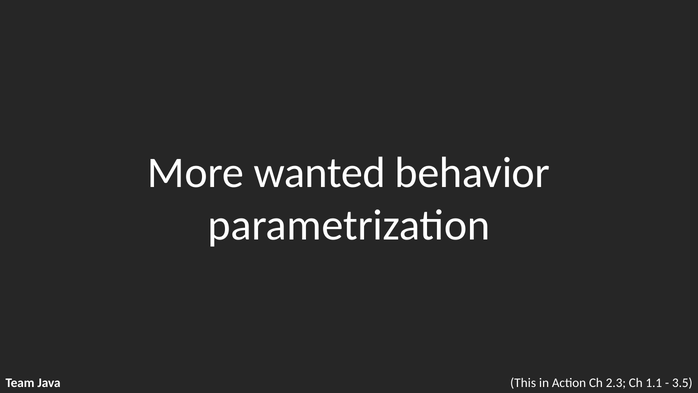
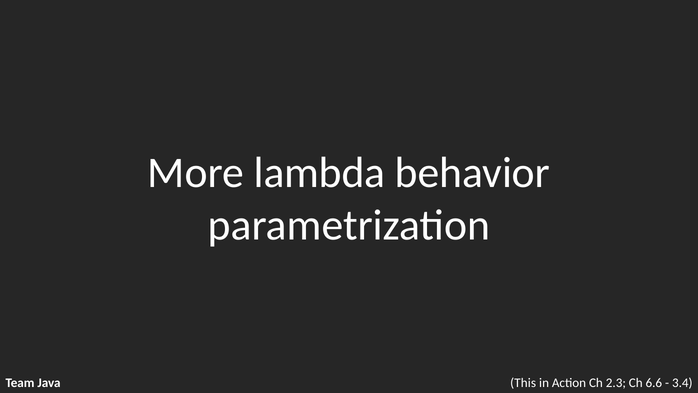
wanted: wanted -> lambda (319, 173)
1.1: 1.1 -> 6.6 (654, 383)
3.5: 3.5 -> 3.4 (682, 383)
